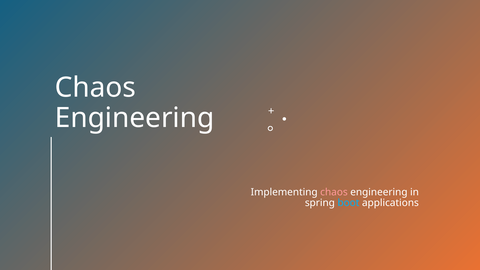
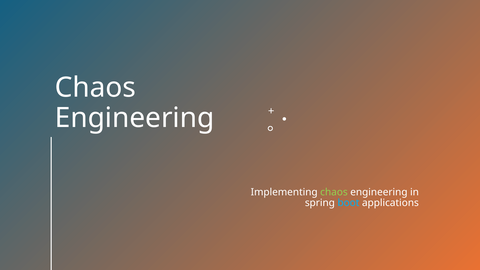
chaos colour: pink -> light green (334, 192)
